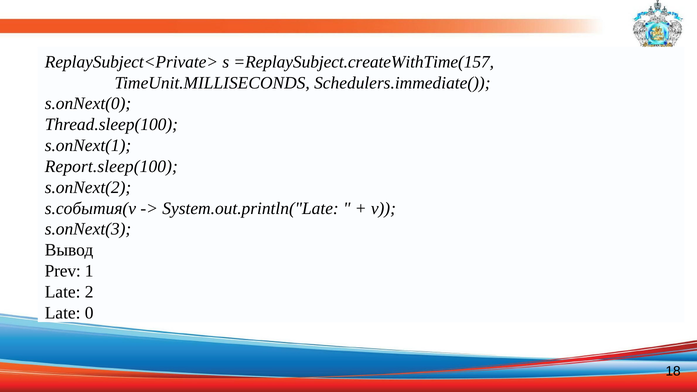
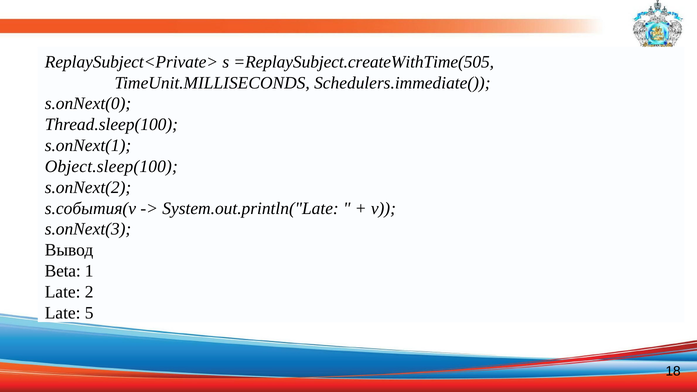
=ReplaySubject.createWithTime(157: =ReplaySubject.createWithTime(157 -> =ReplaySubject.createWithTime(505 (364, 62)
Report.sleep(100: Report.sleep(100 -> Object.sleep(100 (111, 166)
Prev: Prev -> Beta (63, 271)
0: 0 -> 5 (89, 313)
